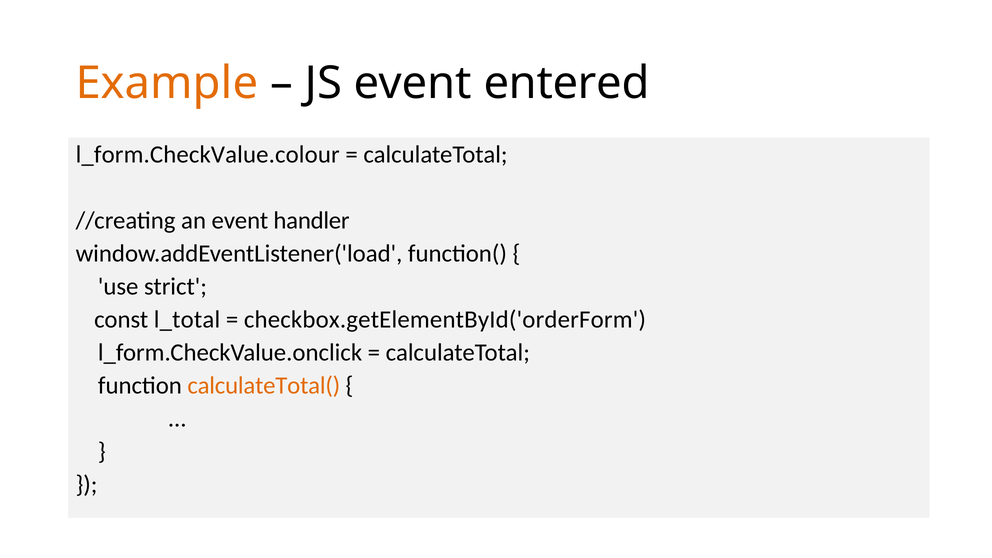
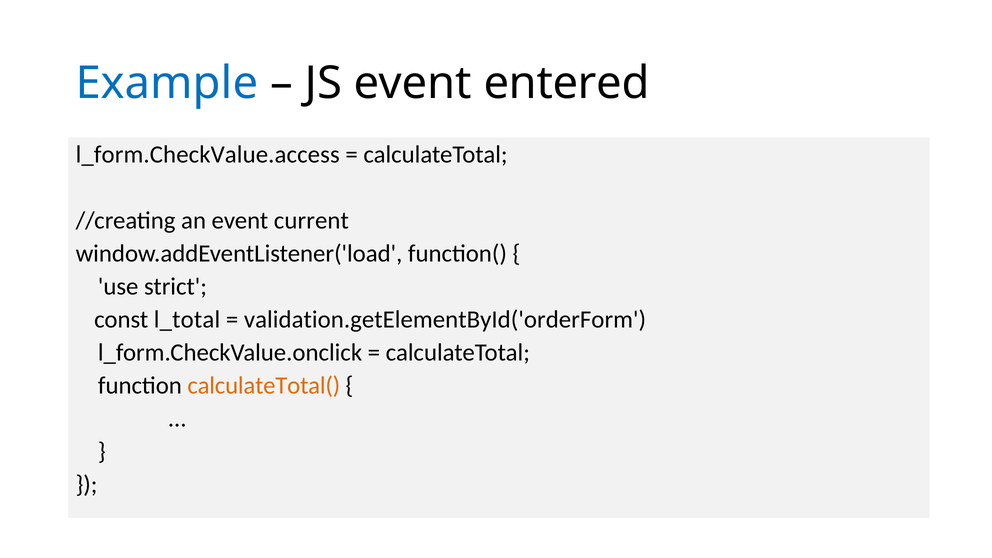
Example colour: orange -> blue (167, 83)
l_form.CheckValue.colour: l_form.CheckValue.colour -> l_form.CheckValue.access (208, 154)
handler: handler -> current (311, 220)
checkbox.getElementById('orderForm: checkbox.getElementById('orderForm -> validation.getElementById('orderForm (445, 319)
